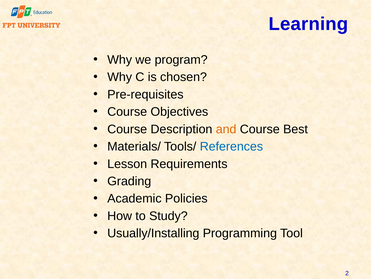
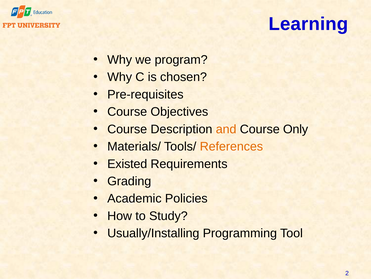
Best: Best -> Only (296, 129)
References colour: blue -> orange (231, 146)
Lesson: Lesson -> Existed (127, 163)
